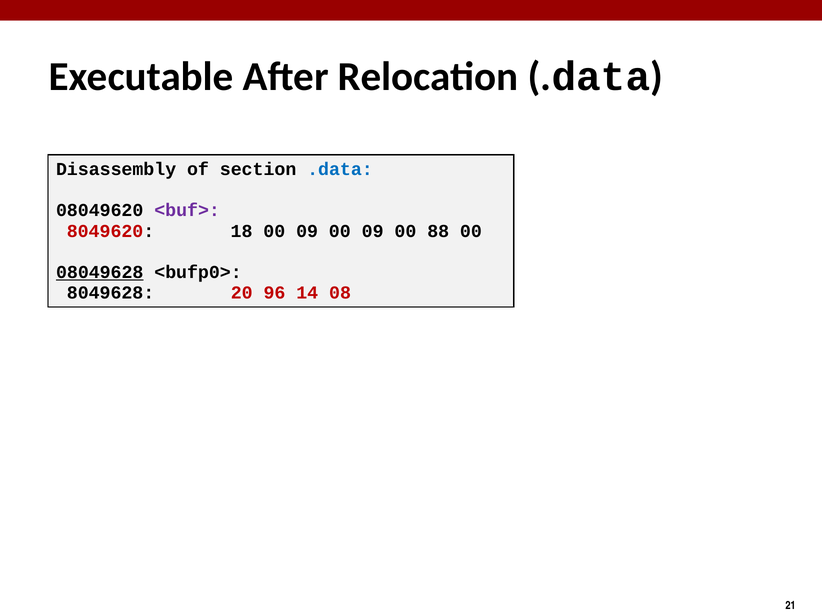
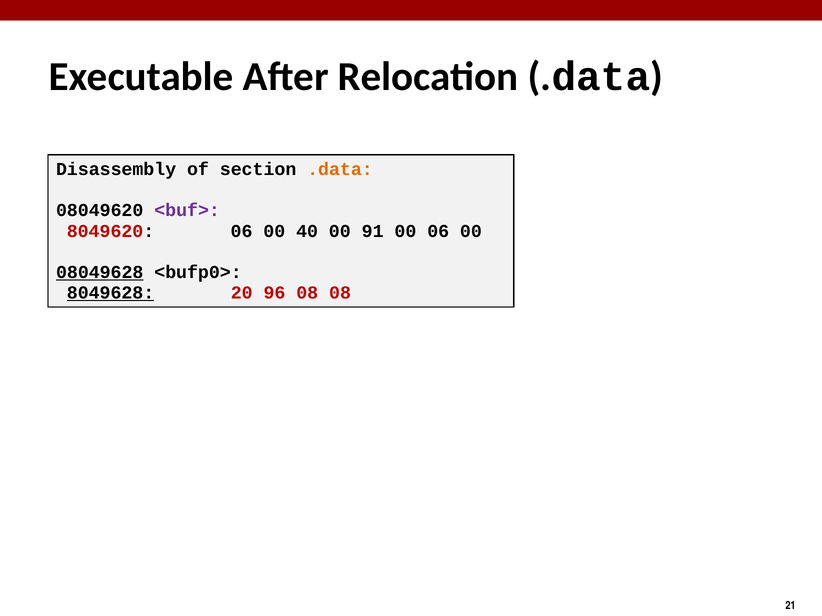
.data colour: blue -> orange (340, 169)
8049620 18: 18 -> 06 (242, 231)
09: 09 -> 40 (307, 231)
09: 09 -> 91 (373, 231)
00 88: 88 -> 06 (438, 231)
8049628 underline: none -> present (111, 293)
96 14: 14 -> 08 (307, 293)
